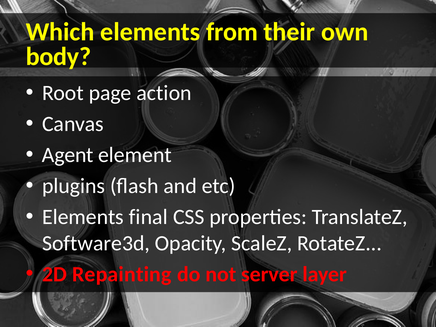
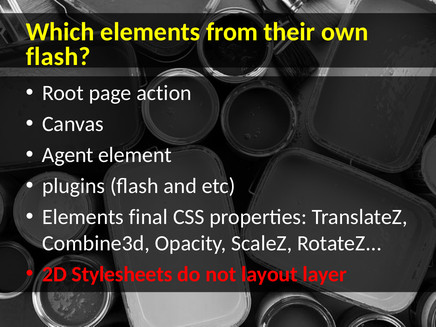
body: body -> flash (58, 57)
Software3d: Software3d -> Combine3d (96, 243)
Repainting: Repainting -> Stylesheets (122, 274)
server: server -> layout (269, 274)
